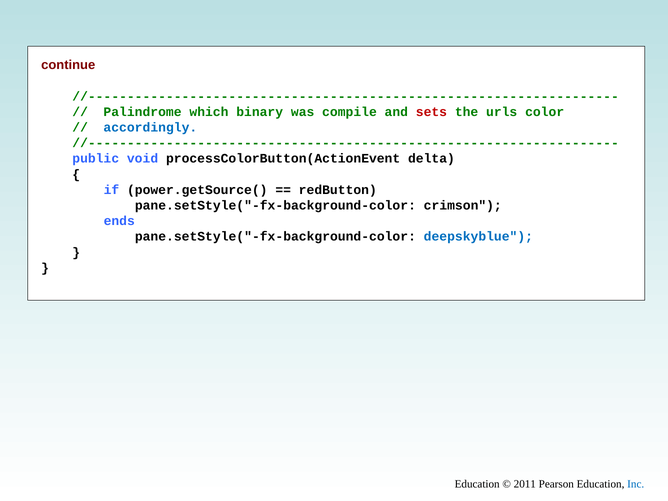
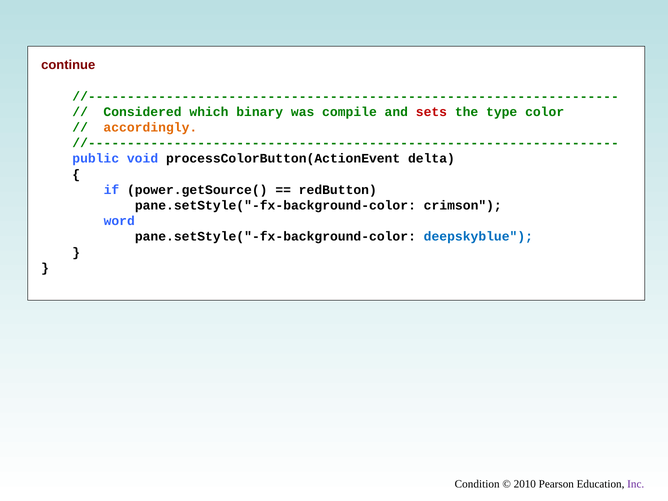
Palindrome: Palindrome -> Considered (143, 112)
urls: urls -> type (502, 112)
accordingly colour: blue -> orange (150, 127)
ends: ends -> word (119, 221)
Education: Education -> Condition (477, 484)
2011: 2011 -> 2010 (525, 484)
Inc colour: blue -> purple (636, 484)
